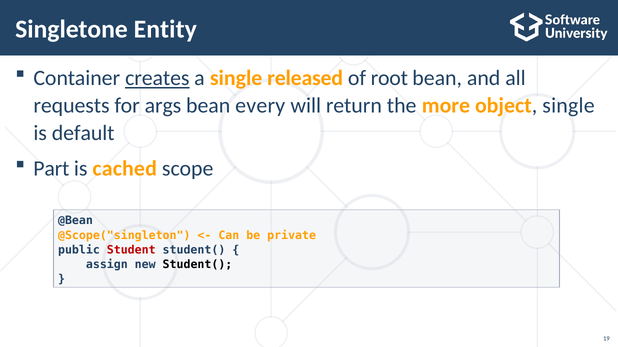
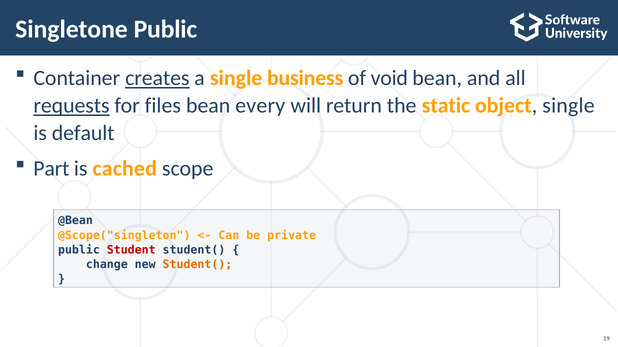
Singletone Entity: Entity -> Public (165, 29)
released: released -> business (305, 78)
root: root -> void (389, 78)
requests underline: none -> present (71, 106)
args: args -> files (163, 106)
more: more -> static (446, 106)
assign: assign -> change (107, 265)
Student( colour: black -> orange (197, 265)
